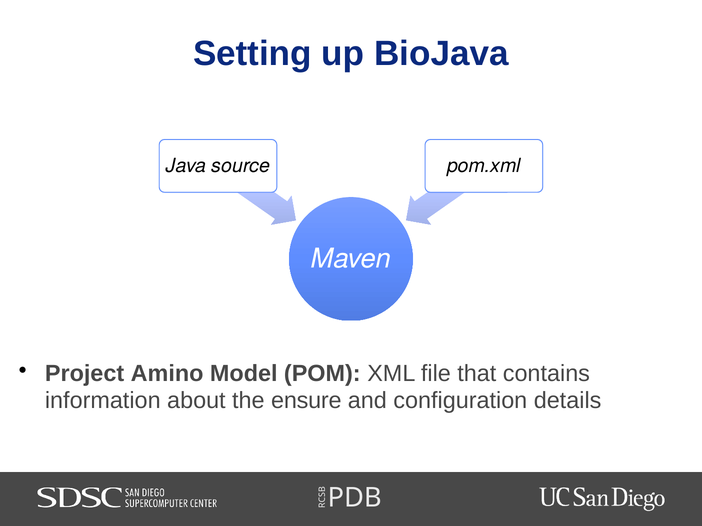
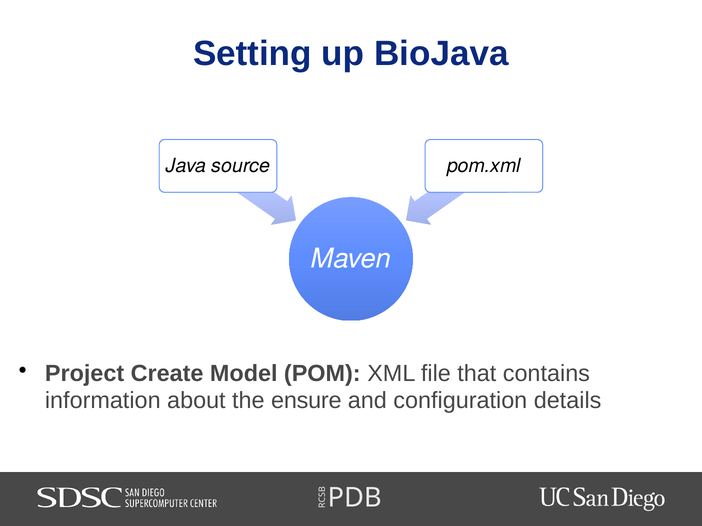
Amino: Amino -> Create (167, 374)
